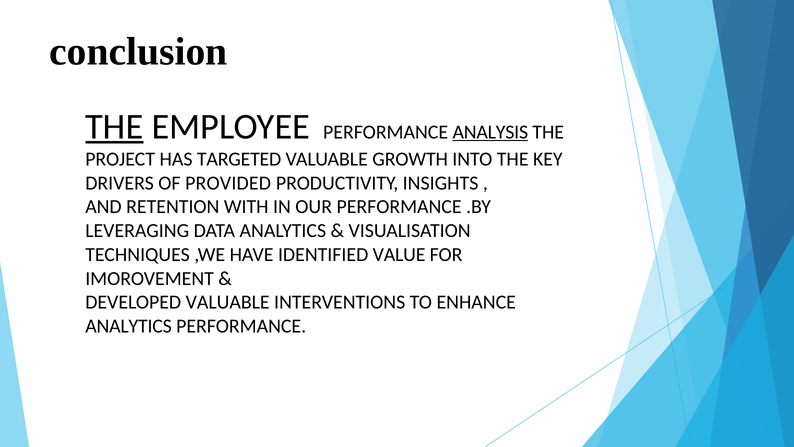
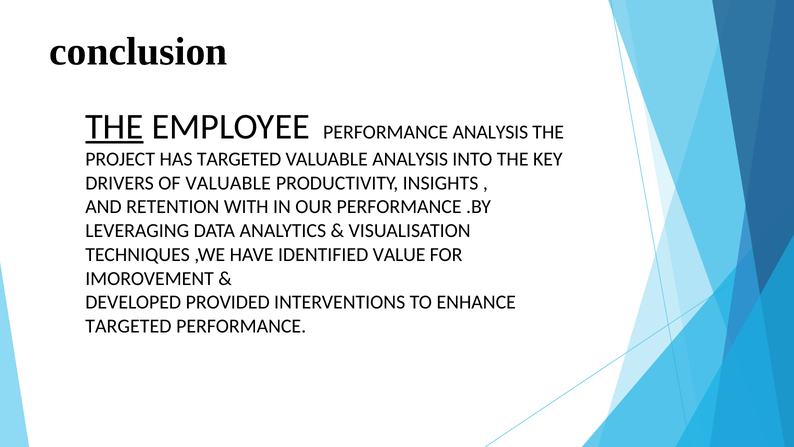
ANALYSIS underline: present -> none (490, 132)
VALUABLE GROWTH: GROWTH -> ANALYSIS (410, 159)
OF PROVIDED: PROVIDED -> VALUABLE (228, 183)
DEVELOPED VALUABLE: VALUABLE -> PROVIDED (228, 302)
ANALYTICS: ANALYTICS -> TARGETED (128, 326)
